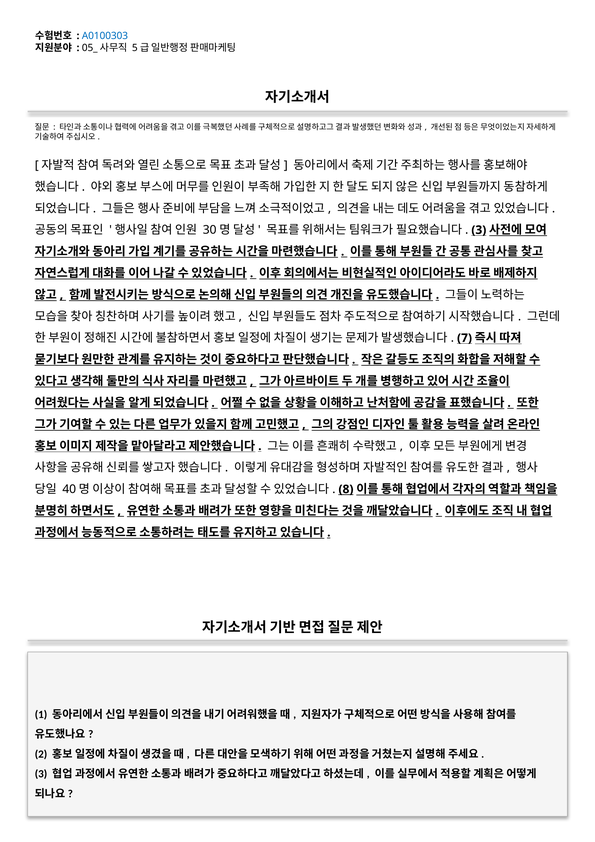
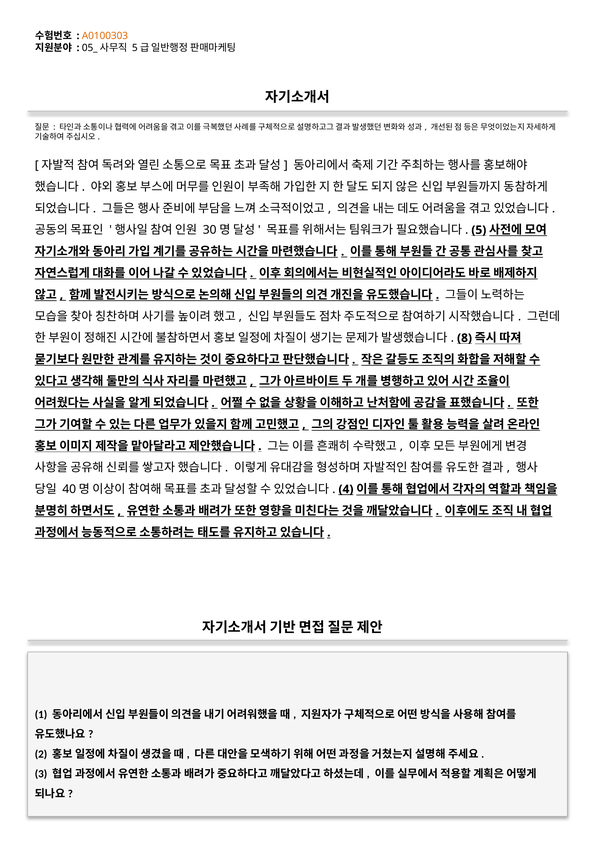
A0100303 colour: blue -> orange (105, 36)
3: 3 -> 5 (479, 230)
7: 7 -> 8 (465, 338)
8: 8 -> 4 (346, 489)
